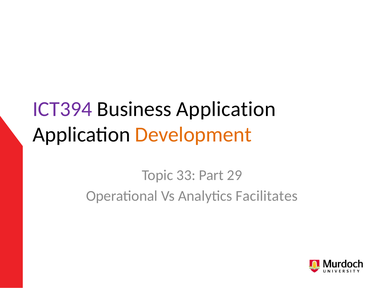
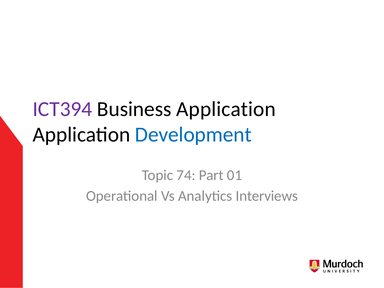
Development colour: orange -> blue (193, 135)
33: 33 -> 74 (186, 175)
29: 29 -> 01 (235, 175)
Facilitates: Facilitates -> Interviews (267, 196)
